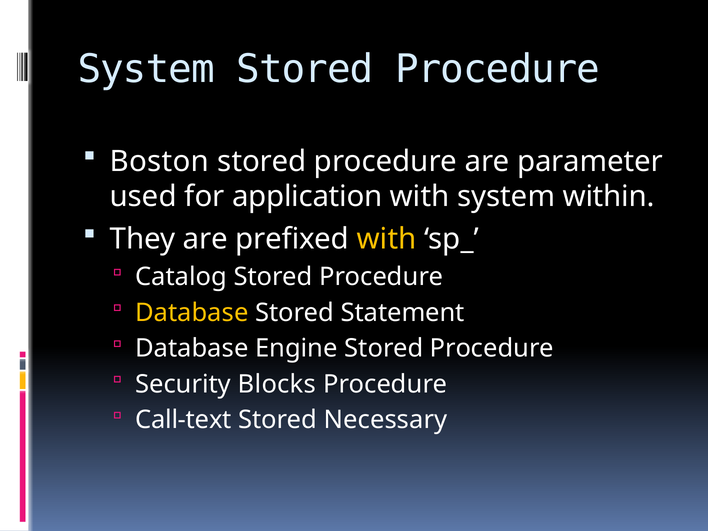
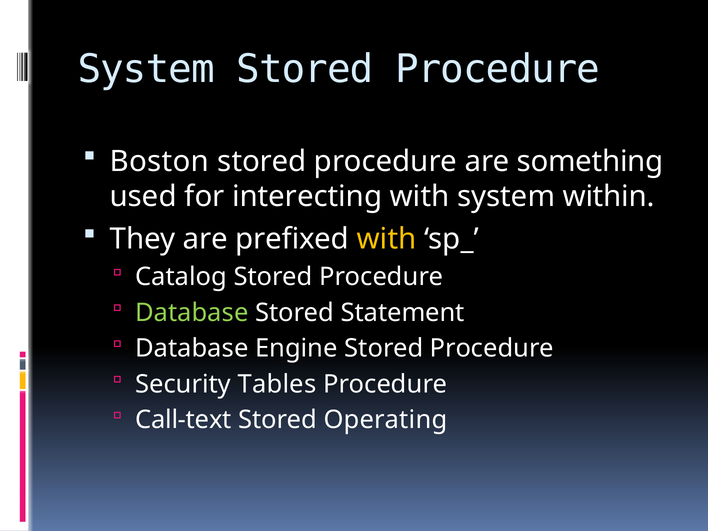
parameter: parameter -> something (590, 161)
application: application -> interecting (307, 197)
Database colour: yellow -> light green (192, 313)
Blocks: Blocks -> Tables (277, 384)
Necessary: Necessary -> Operating (385, 420)
